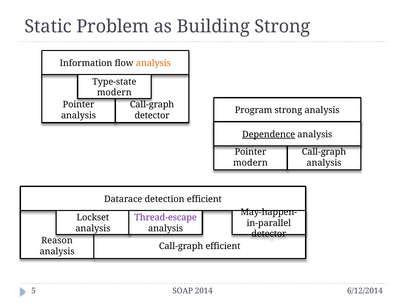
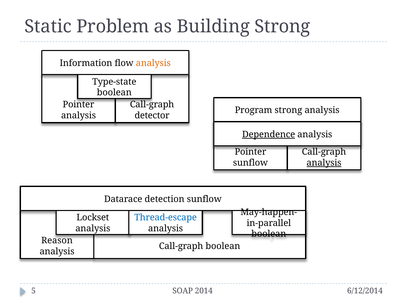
modern: modern -> boolean (114, 92)
modern: modern -> sunflow (250, 162)
analysis underline: none -> present (324, 162)
detection efficient: efficient -> sunflow (204, 199)
Thread-escape colour: purple -> blue (166, 217)
detector: detector -> boolean (269, 233)
Call-graph efficient: efficient -> boolean (223, 245)
